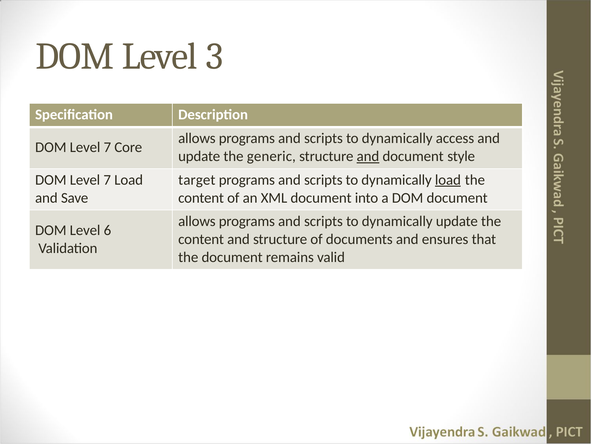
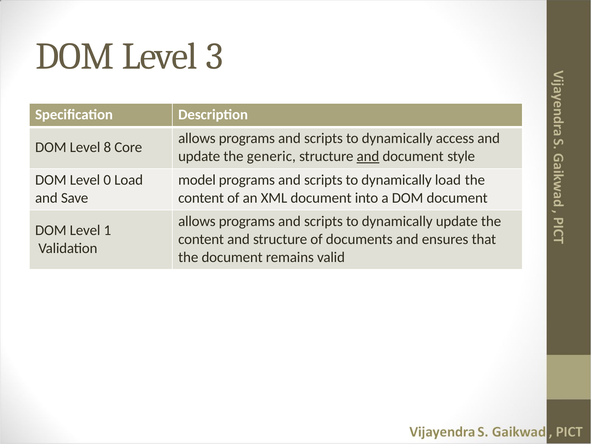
7: 7 -> 8 (107, 147)
7: 7 -> 0 (107, 180)
target: target -> model (197, 180)
load underline: present -> none (448, 180)
6: 6 -> 1 (107, 230)
